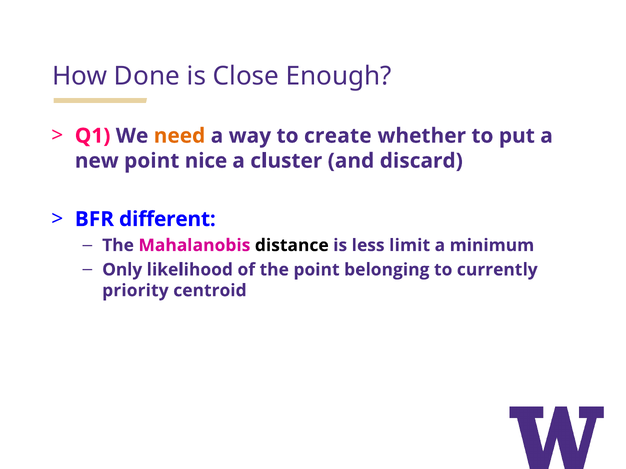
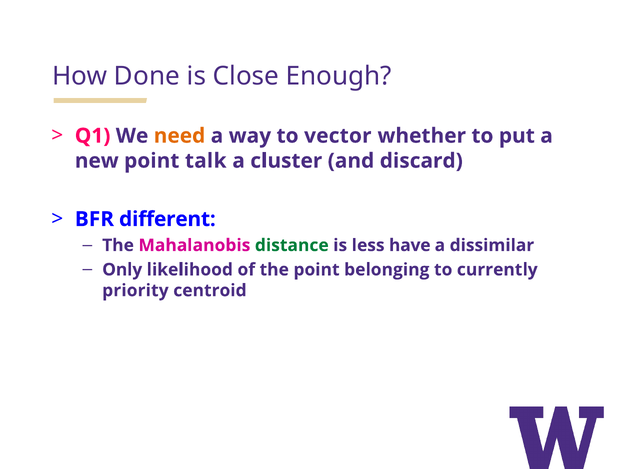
create: create -> vector (338, 136)
nice: nice -> talk (206, 161)
distance colour: black -> green (292, 246)
limit: limit -> have (410, 246)
minimum: minimum -> dissimilar (492, 246)
